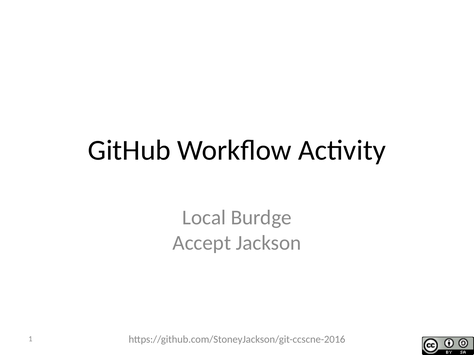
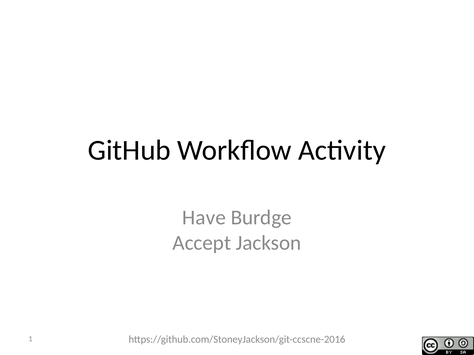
Local: Local -> Have (204, 218)
